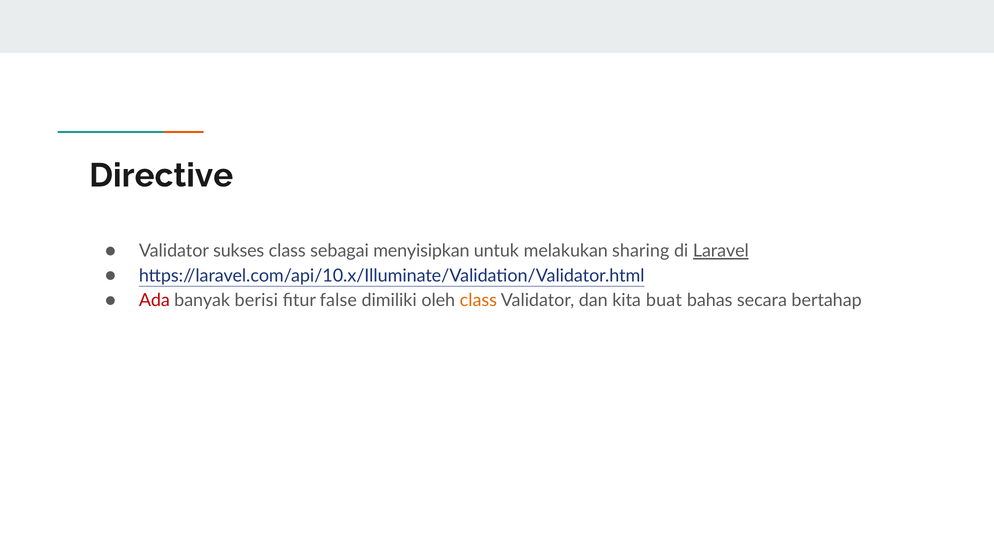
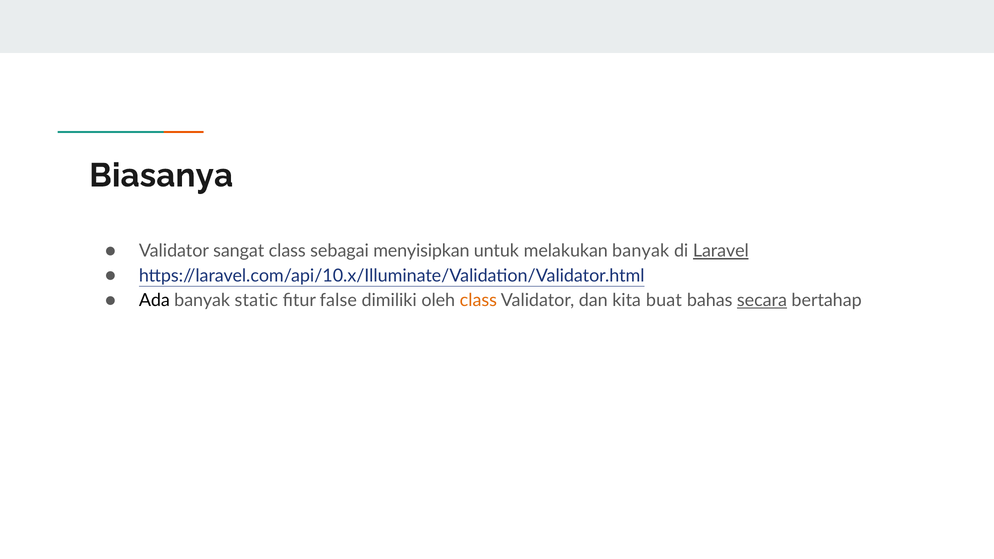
Directive: Directive -> Biasanya (161, 175)
sukses: sukses -> sangat (239, 251)
melakukan sharing: sharing -> banyak (641, 251)
Ada colour: red -> black (154, 300)
berisi: berisi -> static (256, 300)
secara underline: none -> present (762, 300)
